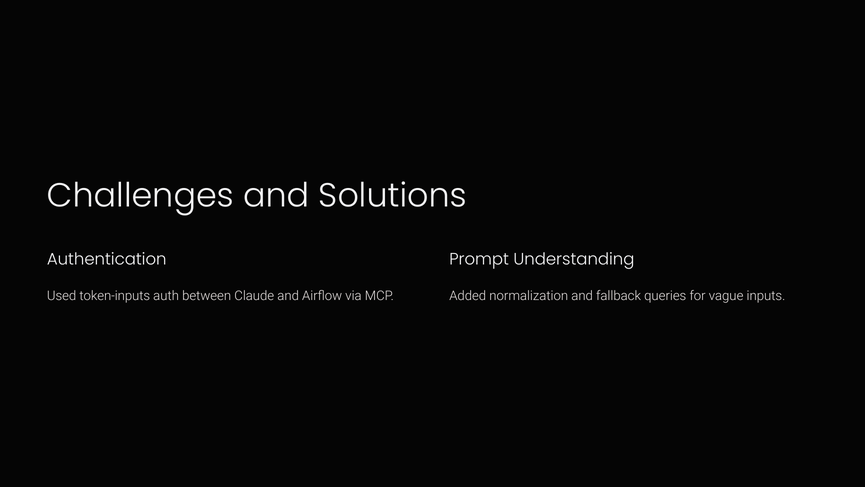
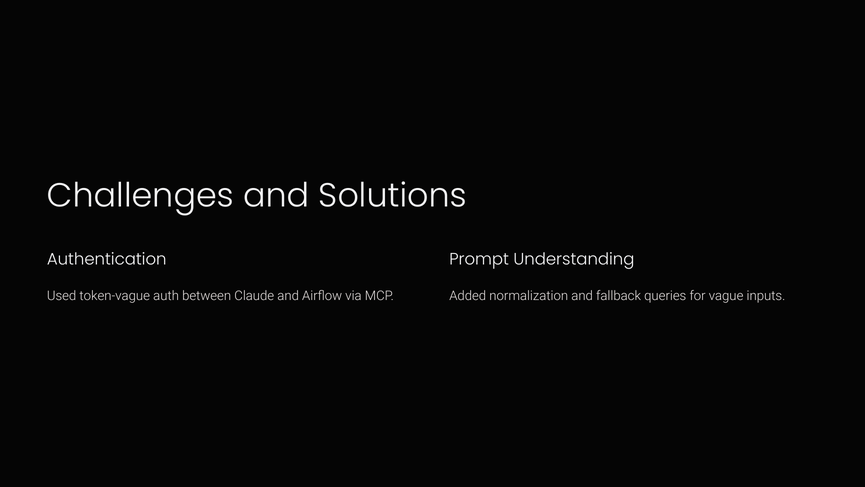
token-inputs: token-inputs -> token-vague (115, 296)
